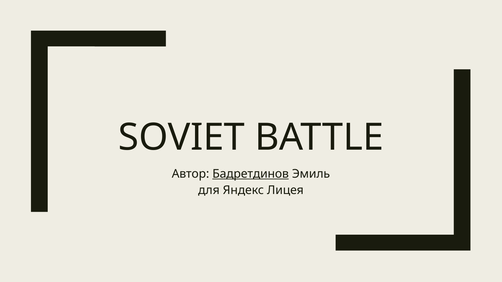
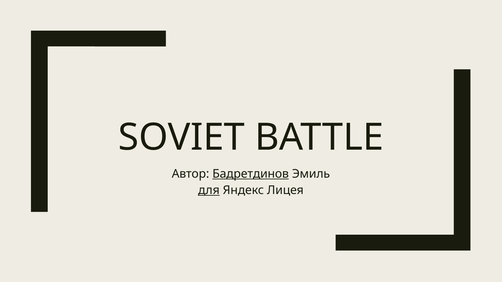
для underline: none -> present (209, 190)
